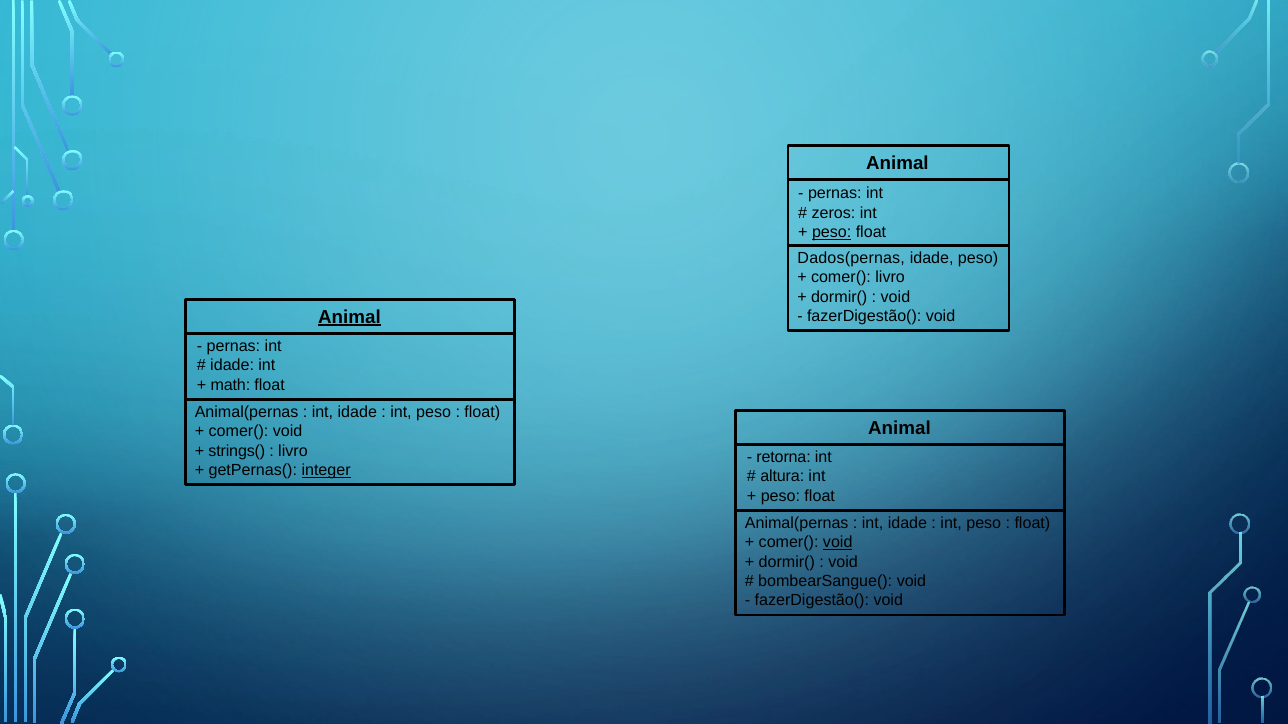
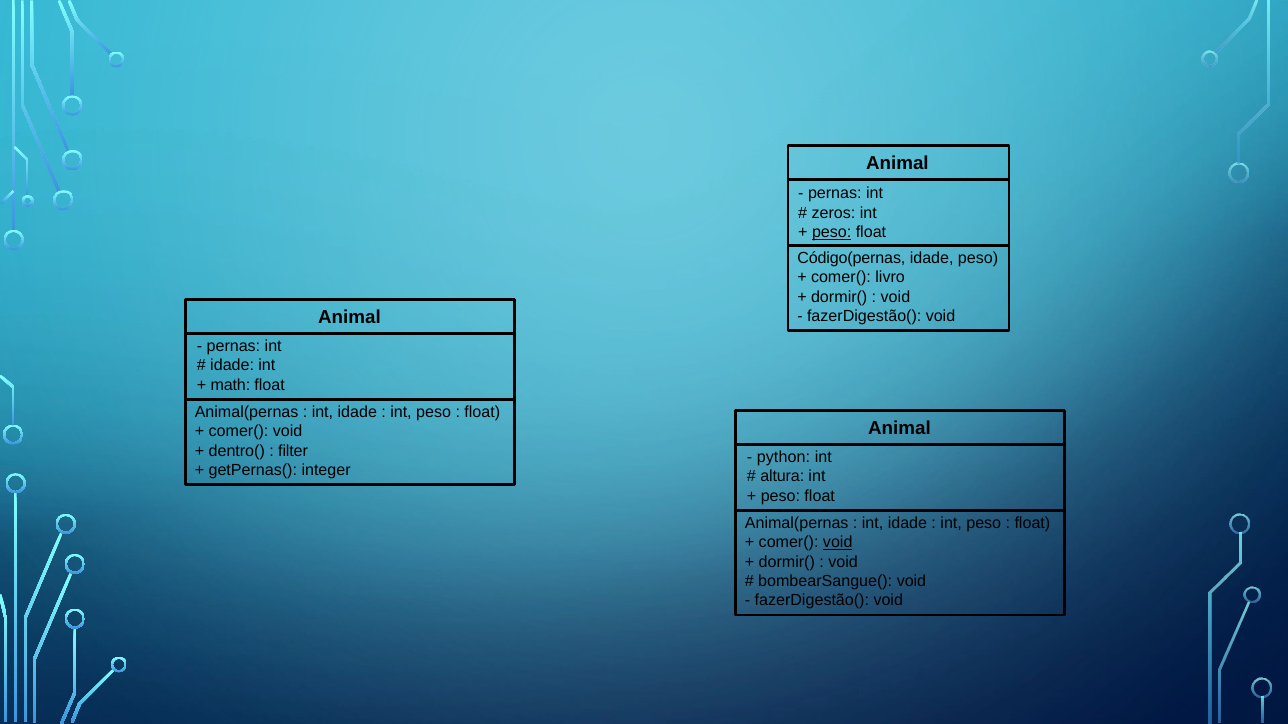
Dados(pernas: Dados(pernas -> Código(pernas (851, 258)
Animal underline: present -> none (349, 317)
strings(: strings( -> dentro( (237, 451)
livro: livro -> filter (293, 451)
retorna: retorna -> python (783, 457)
integer underline: present -> none (326, 470)
